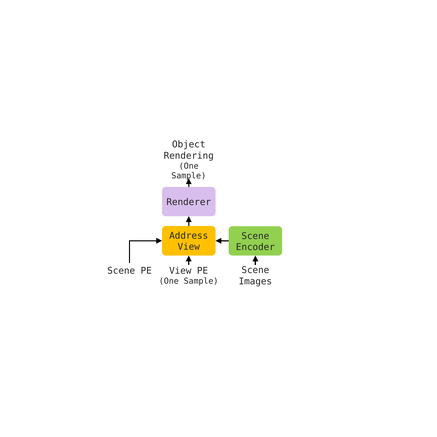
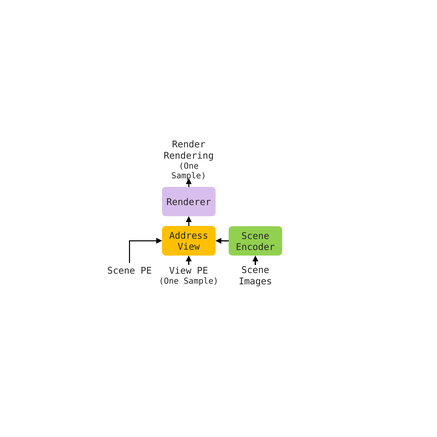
Object: Object -> Render (189, 145)
